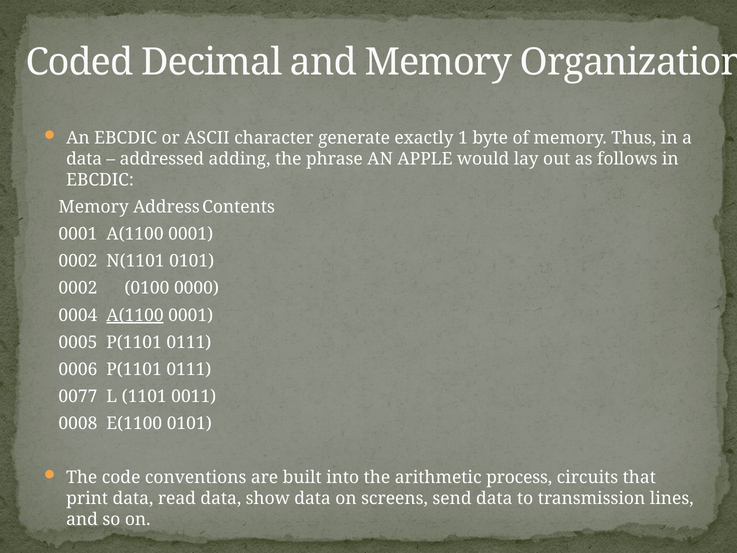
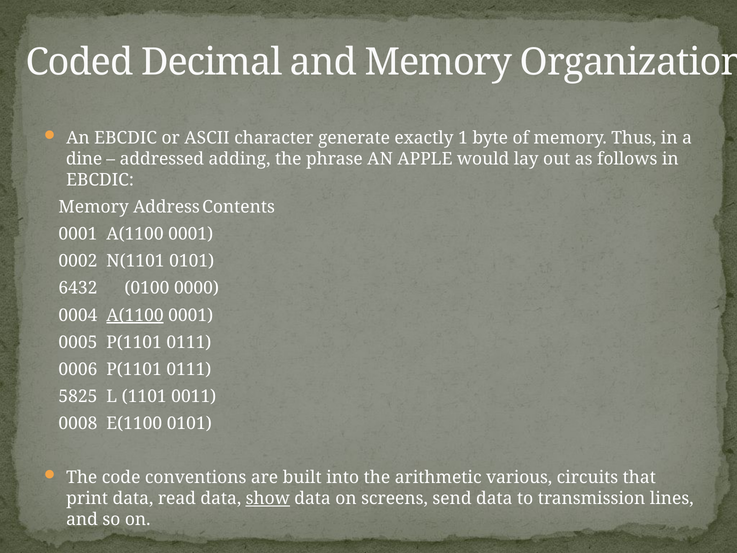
data: data -> dine (84, 159)
0002: 0002 -> 6432 (78, 288)
0077: 0077 -> 5825 (78, 396)
process: process -> various (519, 477)
show underline: none -> present (268, 498)
